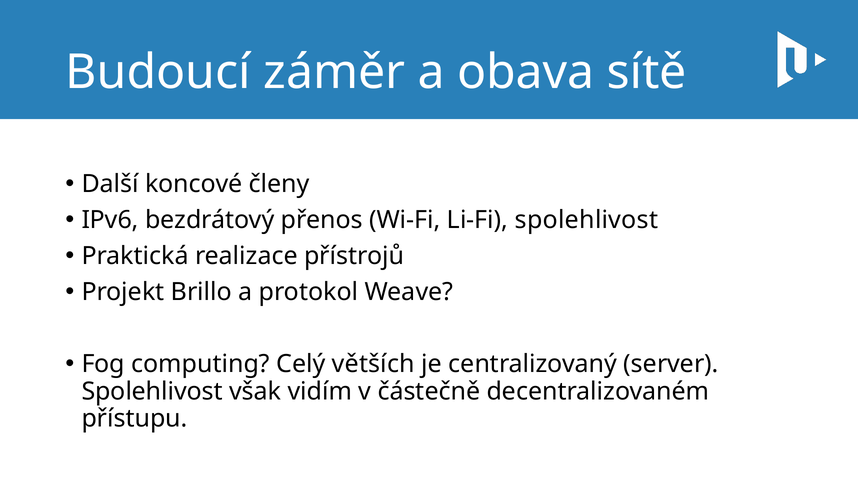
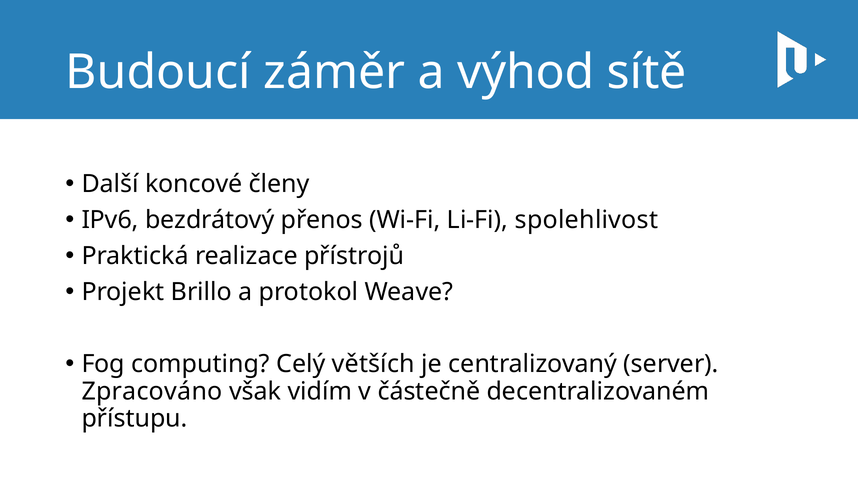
obava: obava -> výhod (526, 72)
Spolehlivost: Spolehlivost -> Zpracováno (152, 391)
